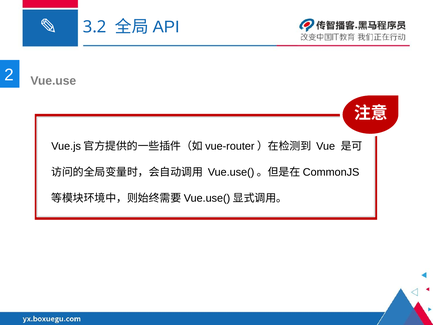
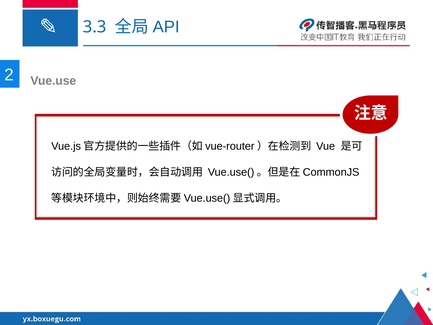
3.2: 3.2 -> 3.3 (95, 27)
